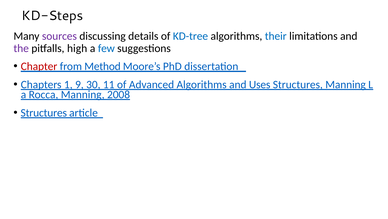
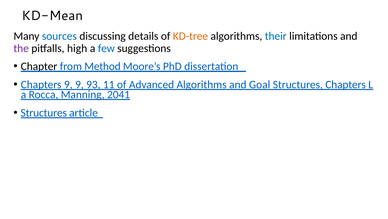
KD-Steps: KD-Steps -> KD-Mean (52, 16)
sources colour: purple -> blue (59, 36)
KD-tree colour: blue -> orange (190, 36)
Chapter colour: red -> black (39, 66)
Chapters 1: 1 -> 9 (68, 84)
30: 30 -> 93 (93, 84)
Uses: Uses -> Goal (260, 84)
Structures Manning: Manning -> Chapters (346, 84)
2008: 2008 -> 2041 (119, 94)
